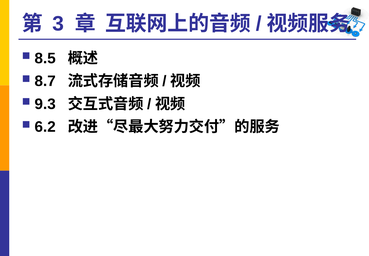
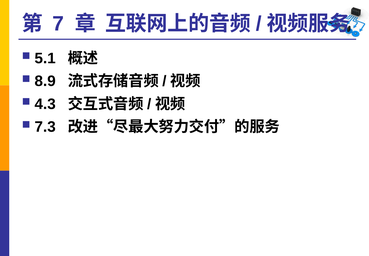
3: 3 -> 7 (58, 24)
8.5: 8.5 -> 5.1 (45, 58)
8.7: 8.7 -> 8.9 (45, 81)
9.3: 9.3 -> 4.3 (45, 104)
6.2: 6.2 -> 7.3 (45, 127)
